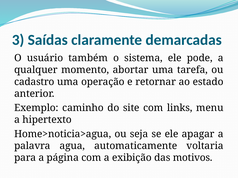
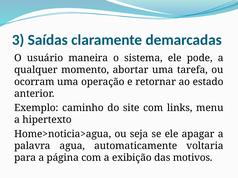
também: também -> maneira (88, 58)
cadastro: cadastro -> ocorram (34, 82)
